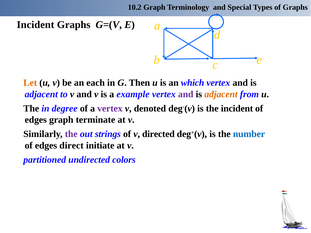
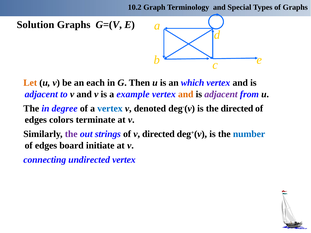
Incident: Incident -> Solution (35, 25)
and colour: purple -> orange (186, 94)
adjacent colour: orange -> purple (221, 94)
vertex colour: purple -> blue (110, 109)
the incident: incident -> directed (237, 109)
edges graph: graph -> colors (61, 120)
direct: direct -> board (72, 146)
partitioned: partitioned -> connecting (45, 160)
undirected colors: colors -> vertex (124, 160)
